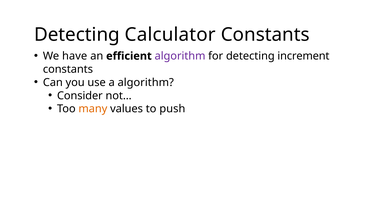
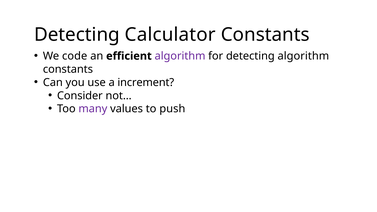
have: have -> code (75, 56)
detecting increment: increment -> algorithm (303, 56)
a algorithm: algorithm -> increment (146, 82)
many colour: orange -> purple (93, 109)
